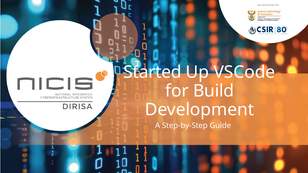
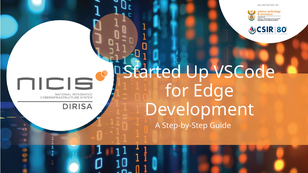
Build: Build -> Edge (213, 91)
